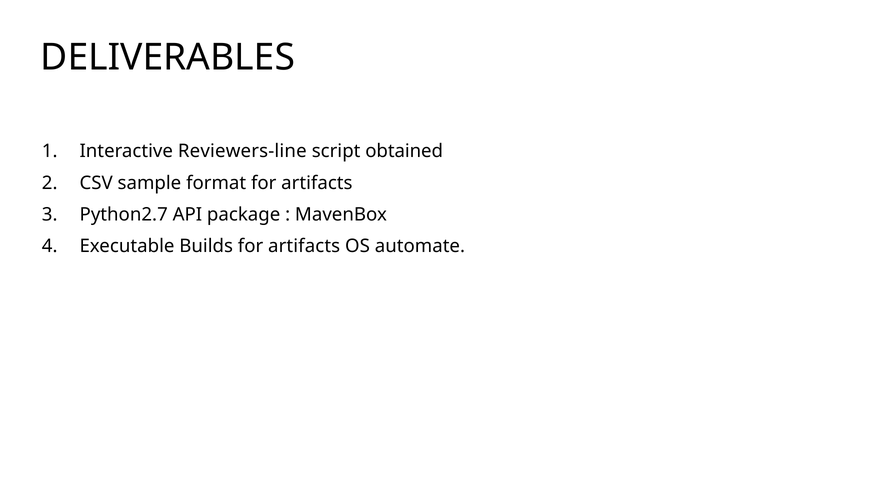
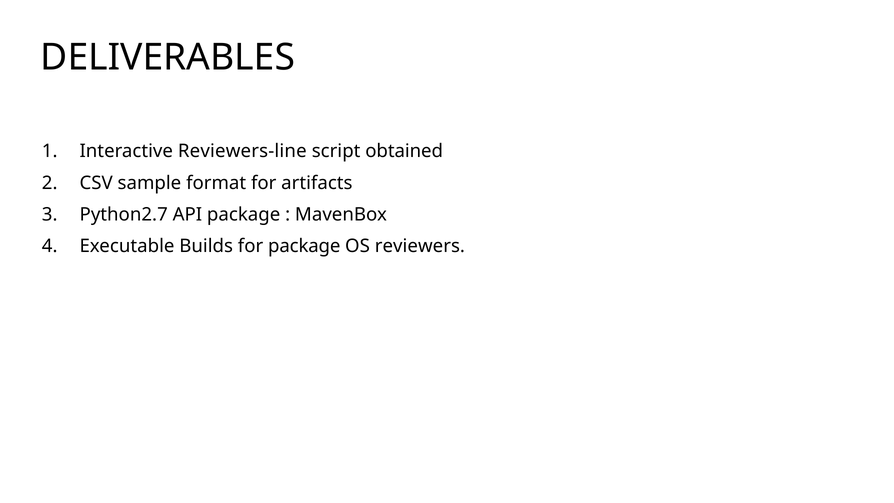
Builds for artifacts: artifacts -> package (304, 246)
automate: automate -> reviewers (420, 246)
